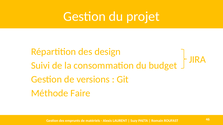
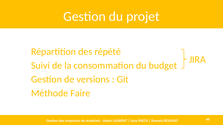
design: design -> répété (108, 52)
